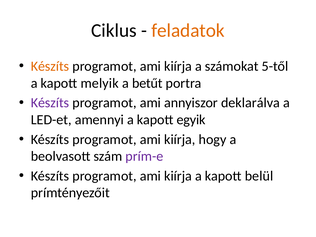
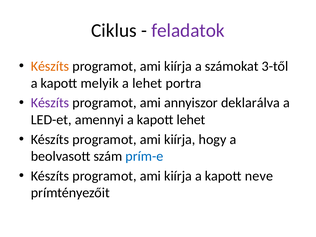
feladatok colour: orange -> purple (188, 31)
5-től: 5-től -> 3-től (275, 66)
a betűt: betűt -> lehet (147, 83)
kapott egyik: egyik -> lehet (191, 120)
prím-e colour: purple -> blue (144, 156)
belül: belül -> neve (259, 176)
